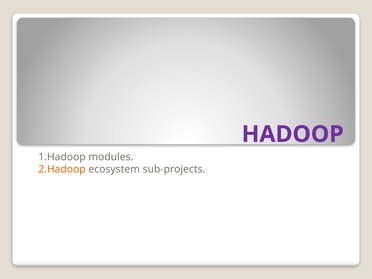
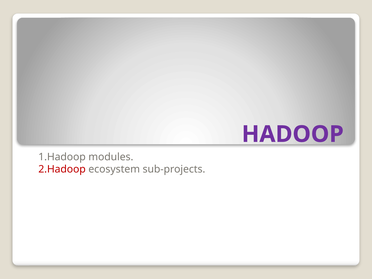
2.Hadoop colour: orange -> red (62, 169)
